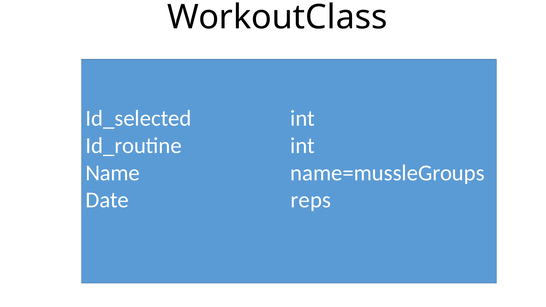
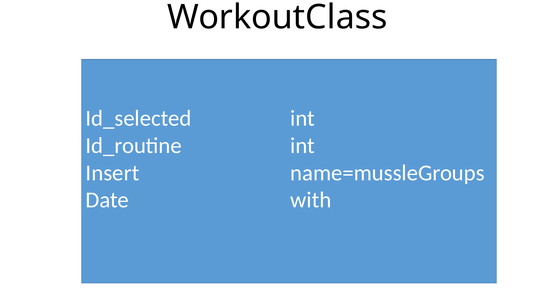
Name: Name -> Insert (112, 173)
reps: reps -> with (311, 200)
